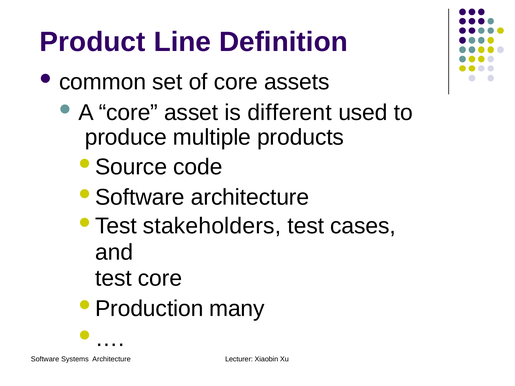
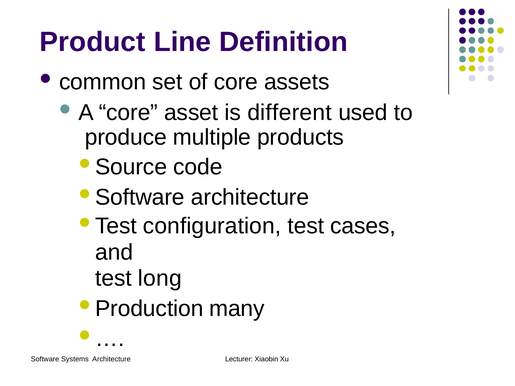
stakeholders: stakeholders -> configuration (212, 226)
test core: core -> long (160, 278)
